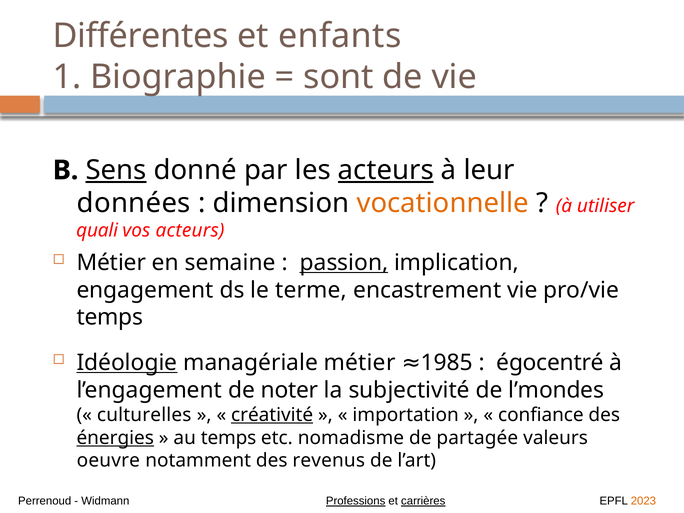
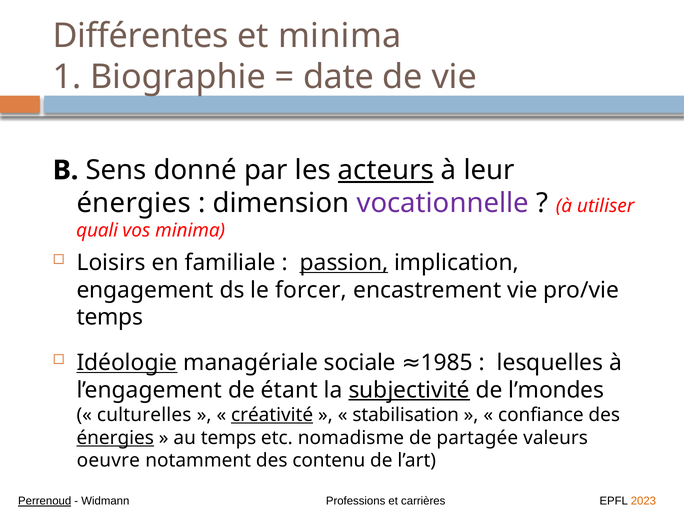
et enfants: enfants -> minima (340, 36)
sont: sont -> date (339, 77)
Sens underline: present -> none (116, 170)
données: données -> énergies (134, 203)
vocationnelle colour: orange -> purple (443, 203)
vos acteurs: acteurs -> minima (190, 231)
Métier: Métier -> Loisirs (111, 263)
semaine: semaine -> familiale (230, 263)
terme: terme -> forcer (311, 290)
managériale métier: métier -> sociale (360, 363)
égocentré: égocentré -> lesquelles (550, 363)
noter: noter -> étant (289, 390)
subjectivité underline: none -> present (409, 390)
importation: importation -> stabilisation (406, 415)
revenus: revenus -> contenu (329, 461)
Perrenoud underline: none -> present (45, 501)
Professions underline: present -> none (356, 501)
carrières underline: present -> none (423, 501)
